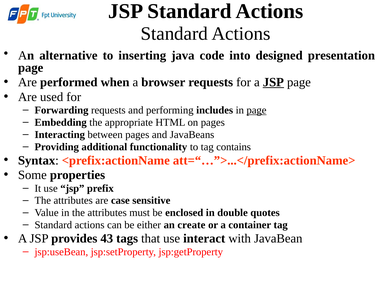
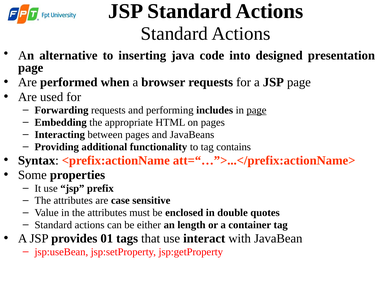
JSP underline: present -> none (273, 82)
create: create -> length (191, 225)
43: 43 -> 01 (107, 239)
